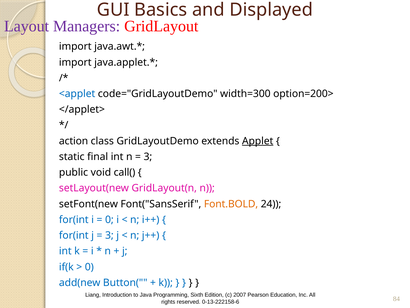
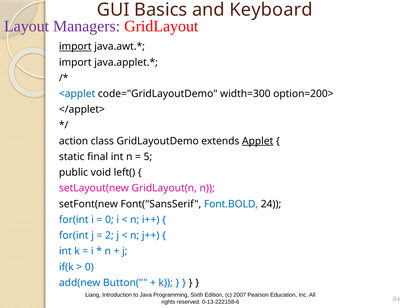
Displayed: Displayed -> Keyboard (271, 10)
import underline: none -> present (75, 46)
3: 3 -> 5 (148, 157)
call(: call( -> left( (124, 172)
Font.BOLD colour: orange -> blue (231, 204)
3: 3 -> 2 (109, 235)
